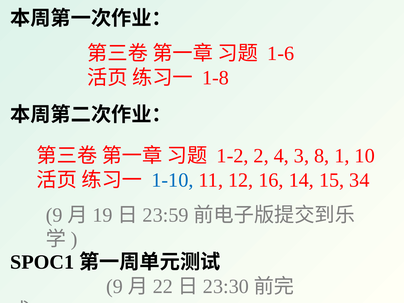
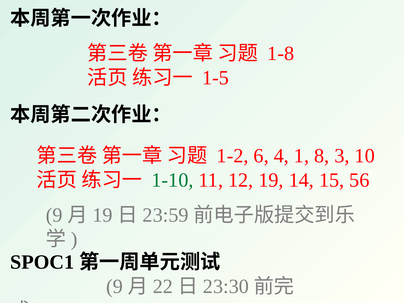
1-6: 1-6 -> 1-8 (281, 53)
1-8: 1-8 -> 1-5 (216, 78)
2: 2 -> 6 (261, 156)
3: 3 -> 1 (302, 156)
1: 1 -> 3 (342, 156)
1-10 colour: blue -> green (172, 180)
12 16: 16 -> 19 (271, 180)
34: 34 -> 56 (359, 180)
